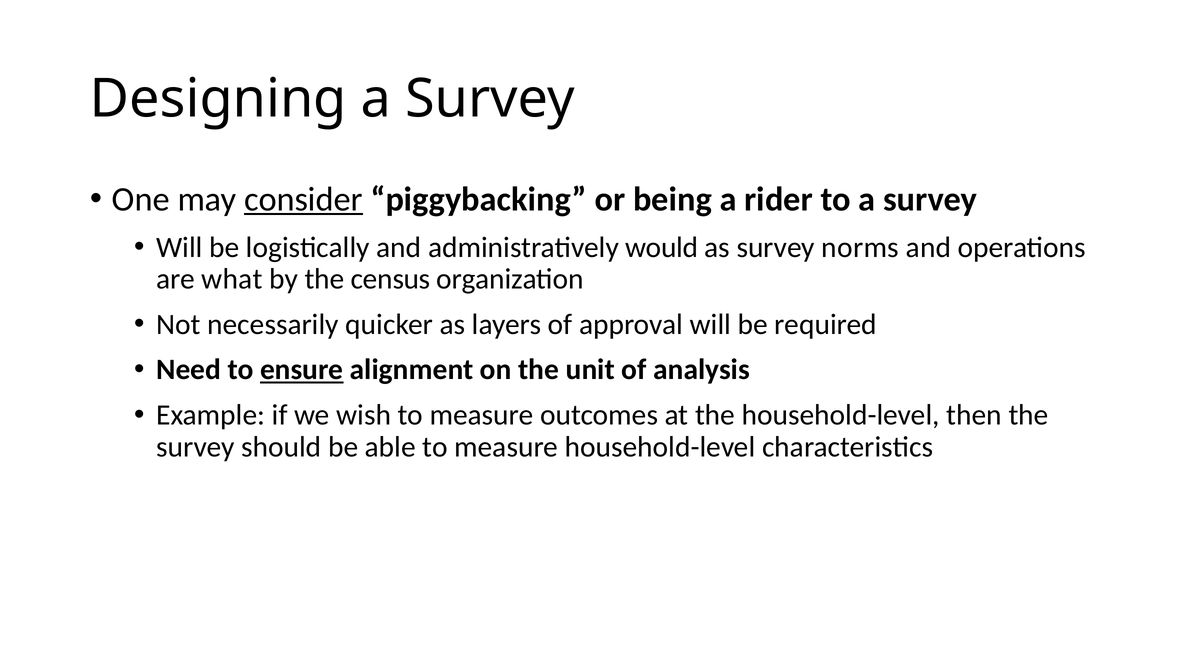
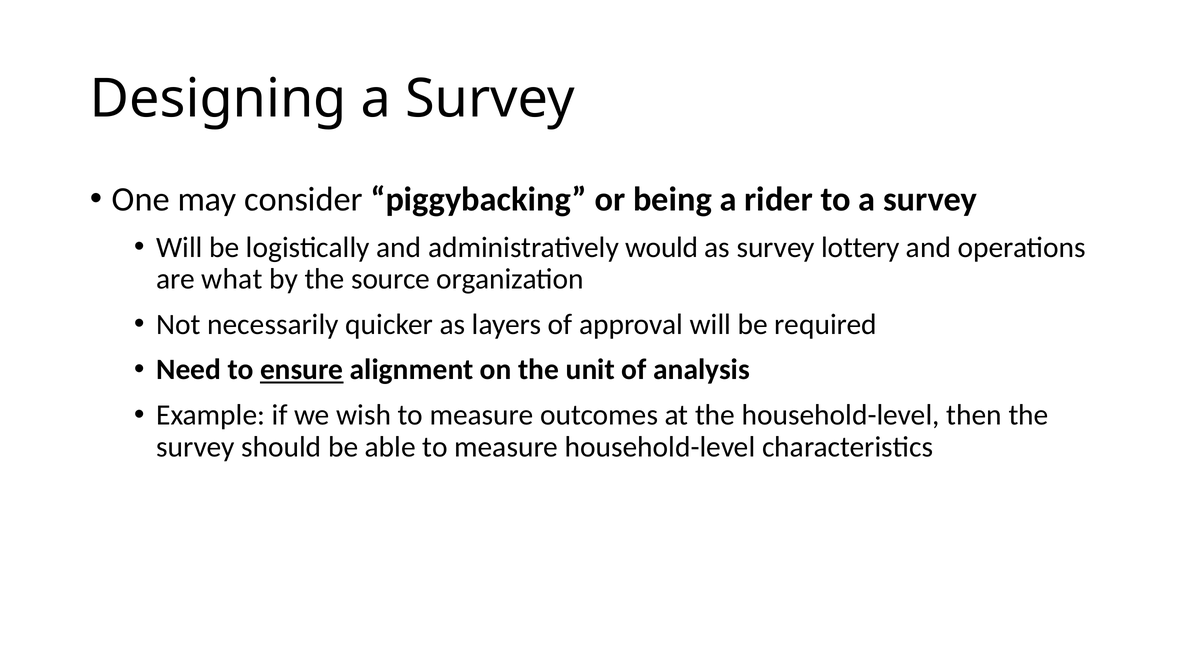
consider underline: present -> none (303, 199)
norms: norms -> lottery (861, 247)
census: census -> source (391, 279)
